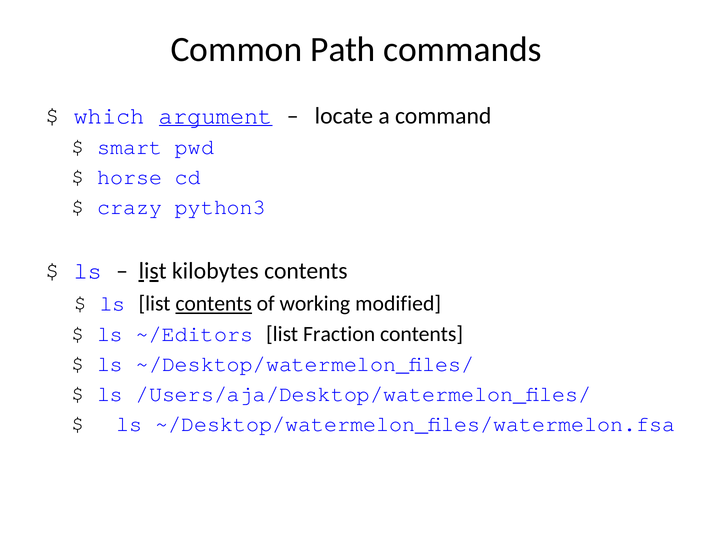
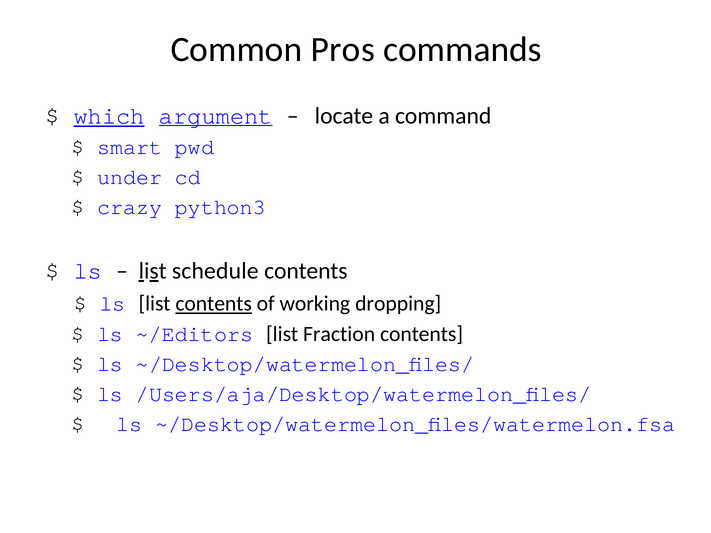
Path: Path -> Pros (343, 50)
which underline: none -> present (109, 116)
horse: horse -> under (130, 177)
kilobytes: kilobytes -> schedule (215, 271)
modified: modified -> dropping (398, 304)
